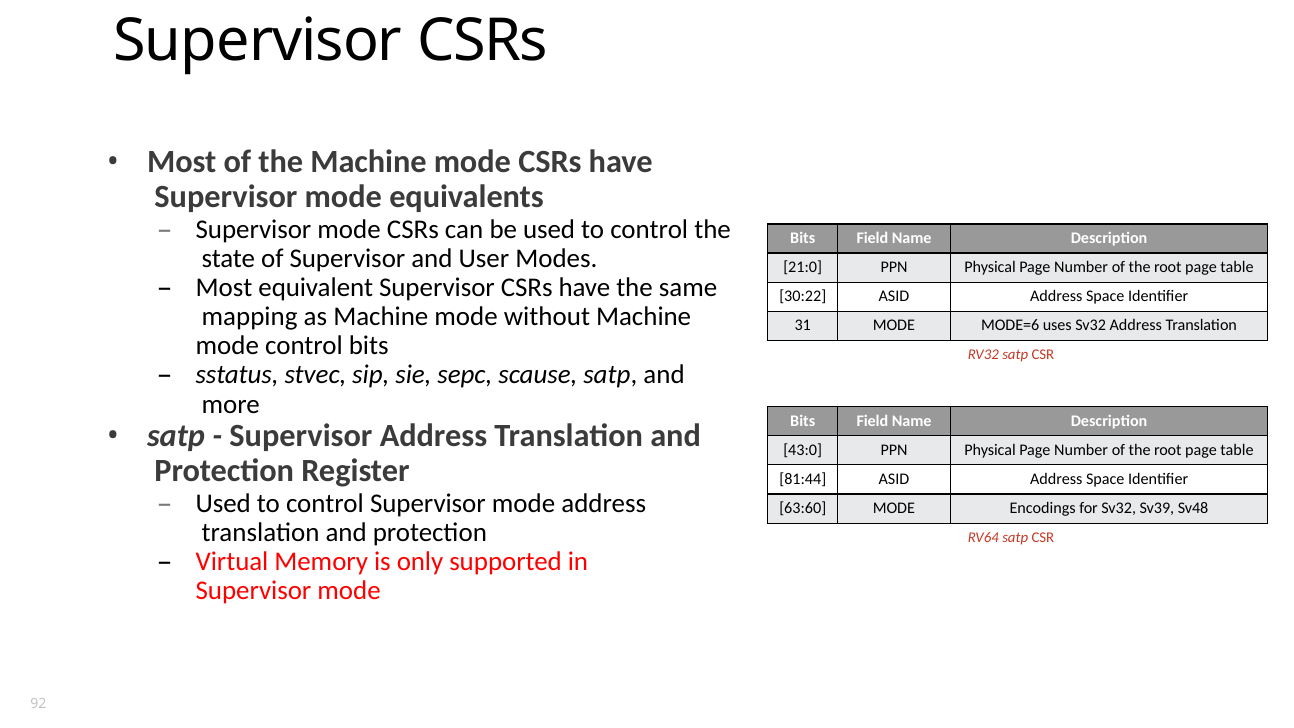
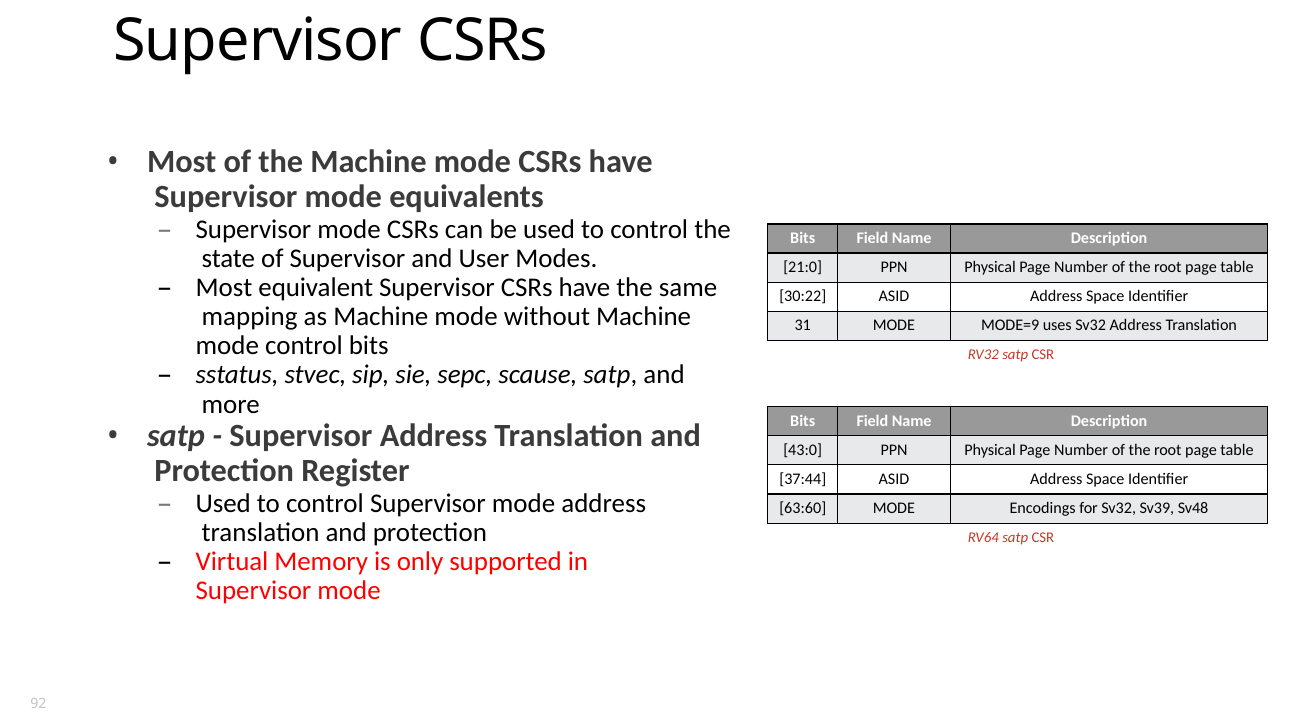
MODE=6: MODE=6 -> MODE=9 (1010, 325)
81:44: 81:44 -> 37:44 (803, 479)
